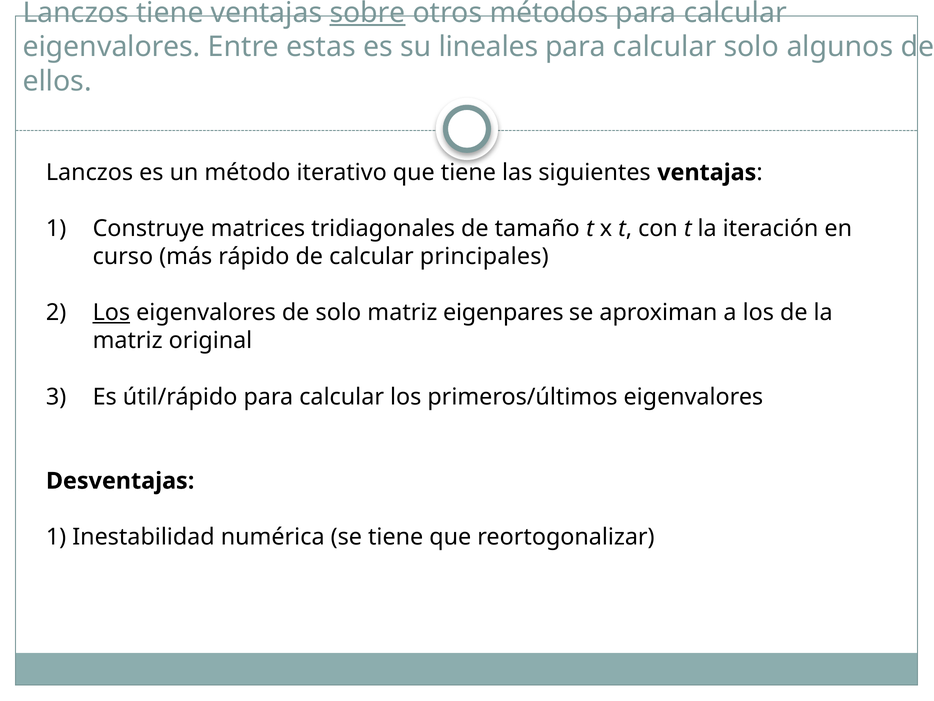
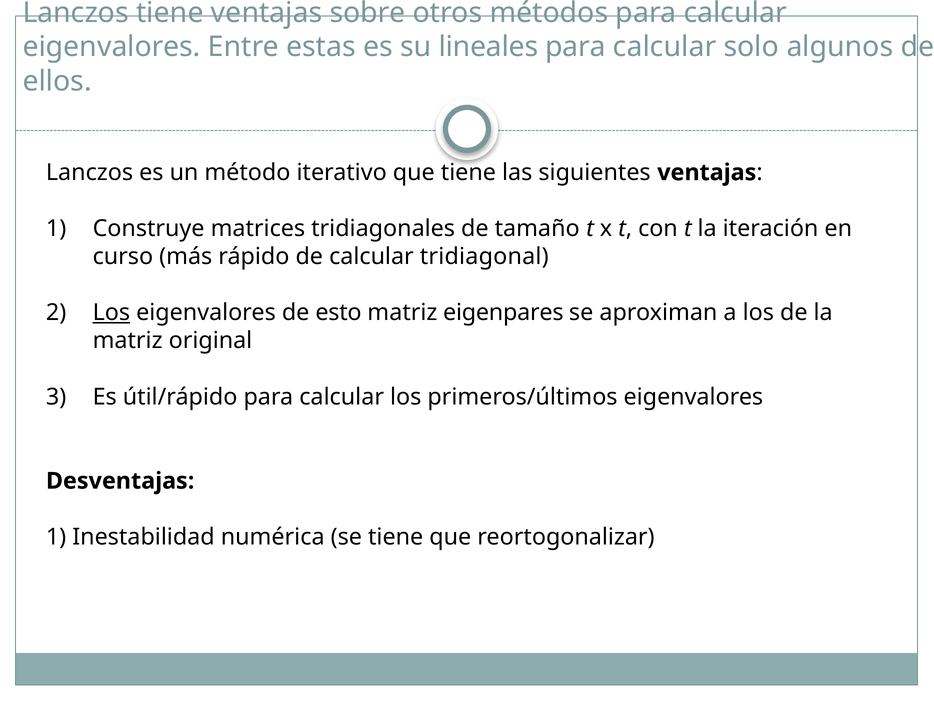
sobre underline: present -> none (367, 13)
principales: principales -> tridiagonal (484, 256)
de solo: solo -> esto (339, 313)
